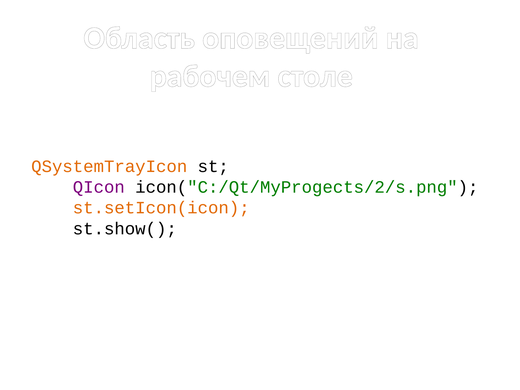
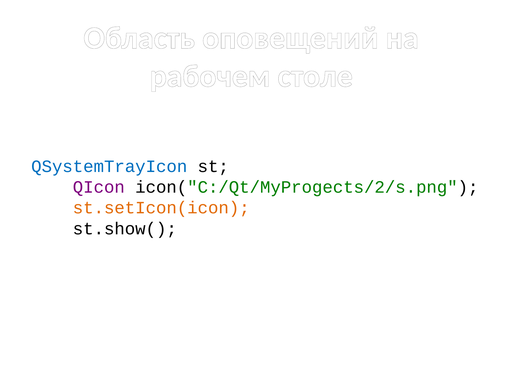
QSystemTrayIcon colour: orange -> blue (109, 166)
